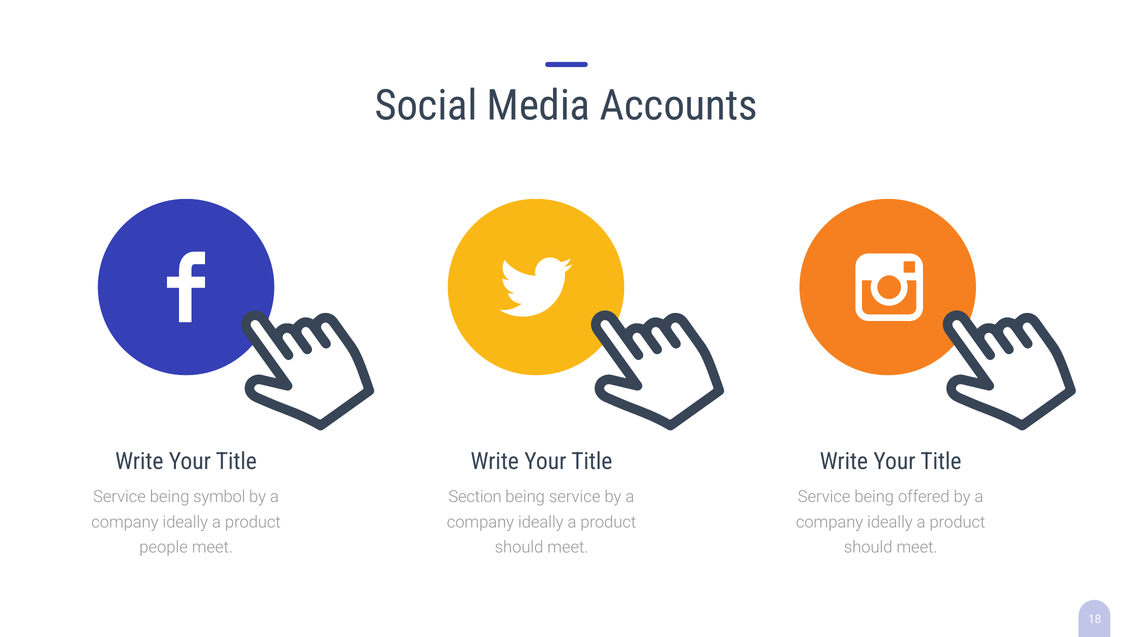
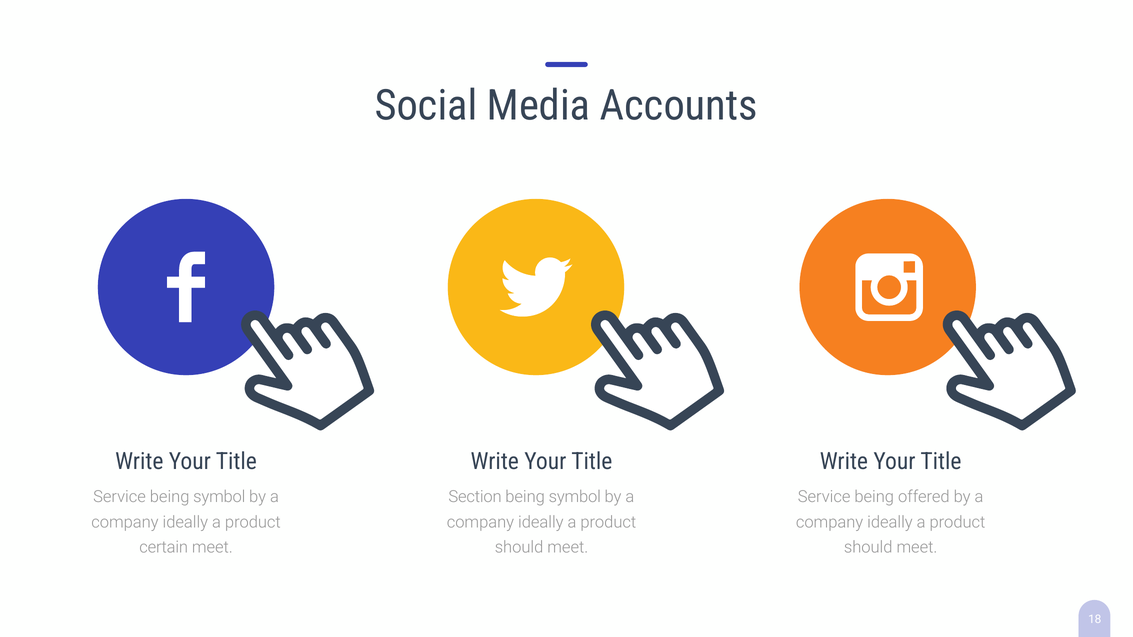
service: service -> symbol (575, 497)
people: people -> certain (164, 548)
